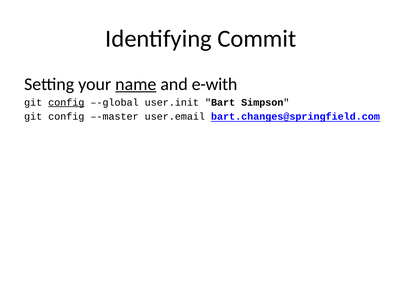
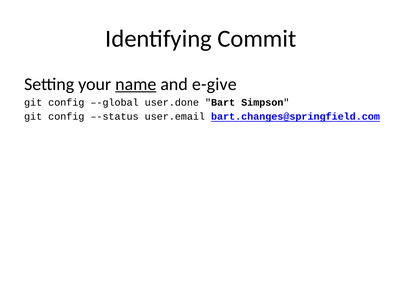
e-with: e-with -> e-give (214, 84)
config underline: present -> none (66, 103)
user.init: user.init -> user.done (172, 103)
–-master: –-master -> –-status (115, 117)
